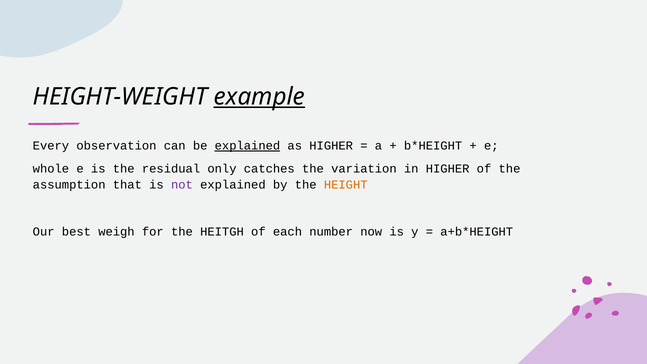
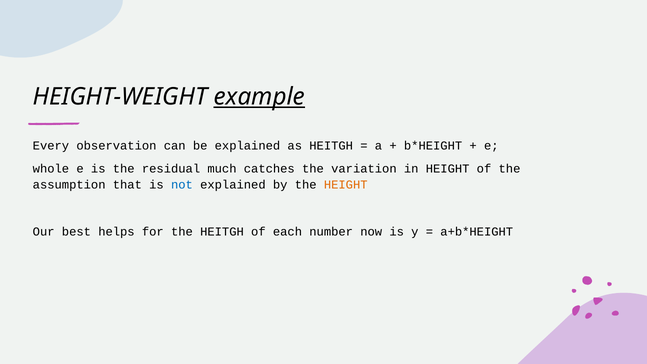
explained underline: present -> none (247, 146)
as HIGHER: HIGHER -> HEITGH (331, 146)
only: only -> much (222, 169)
in HIGHER: HIGHER -> HEIGHT (448, 169)
not colour: purple -> blue (182, 185)
weigh: weigh -> helps (116, 232)
